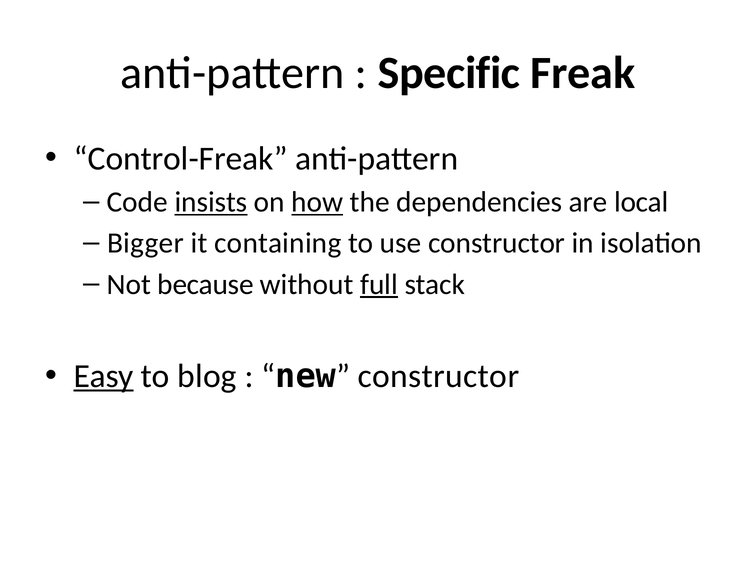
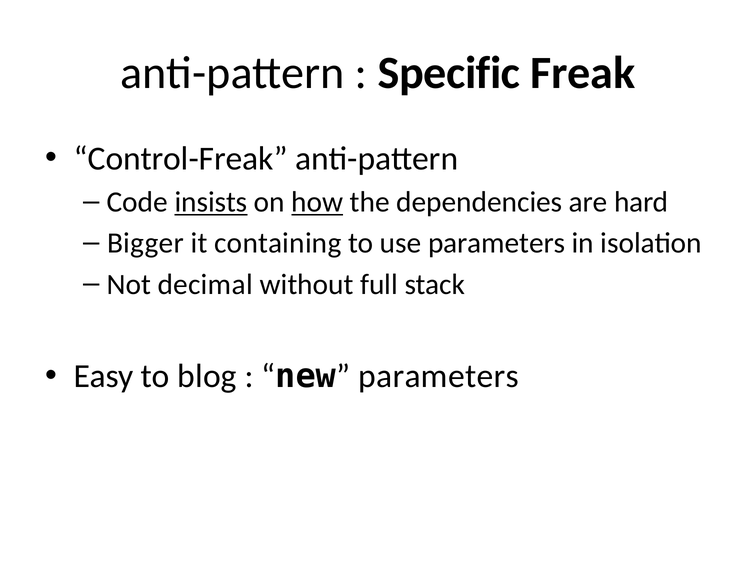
local: local -> hard (641, 202)
use constructor: constructor -> parameters (497, 243)
because: because -> decimal (205, 284)
full underline: present -> none (379, 284)
Easy underline: present -> none (104, 376)
new constructor: constructor -> parameters (439, 376)
